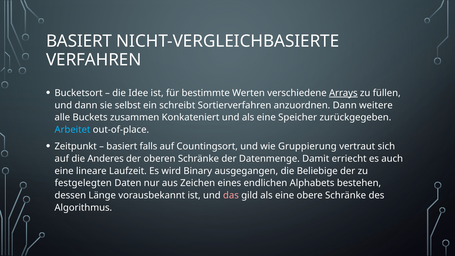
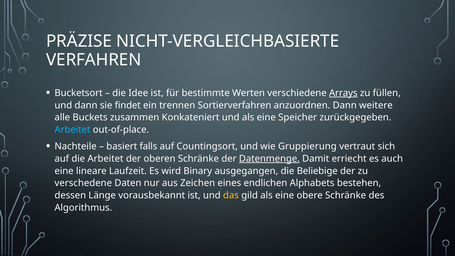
BASIERT: BASIERT -> PRÄZISE (79, 41)
selbst: selbst -> findet (128, 105)
schreibt: schreibt -> trennen (177, 105)
Zeitpunkt: Zeitpunkt -> Nachteile (76, 146)
die Anderes: Anderes -> Arbeitet (106, 159)
Datenmenge underline: none -> present (269, 159)
festgelegten: festgelegten -> verschedene (83, 183)
das colour: pink -> yellow (231, 195)
